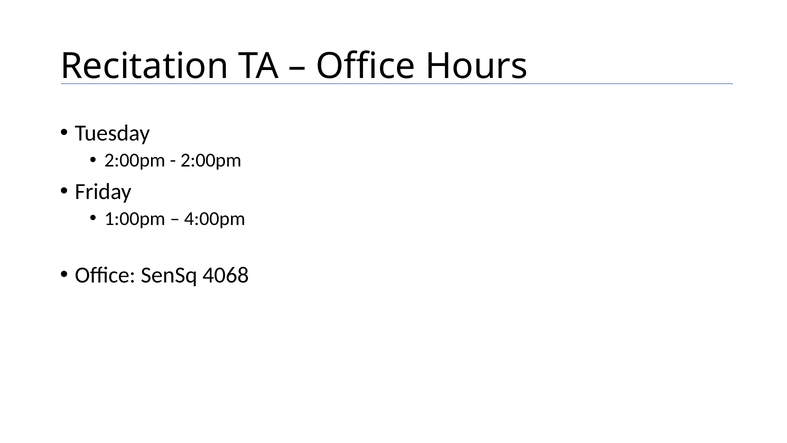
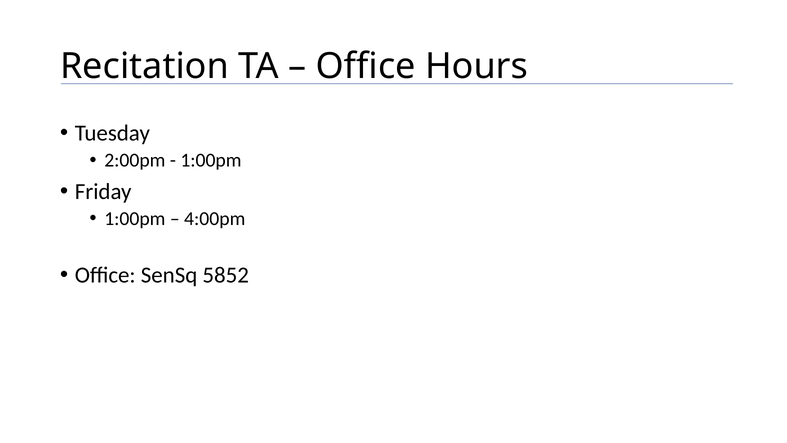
2:00pm: 2:00pm -> 1:00pm (211, 160)
4068: 4068 -> 5852 (226, 275)
